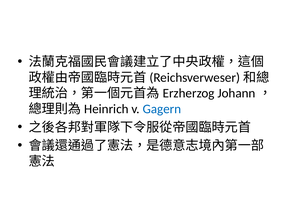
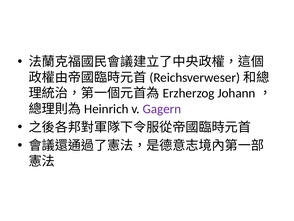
Gagern colour: blue -> purple (162, 109)
